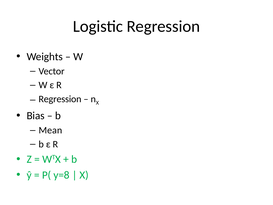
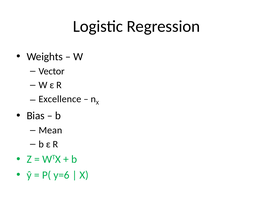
Regression: Regression -> Excellence (60, 99)
y=8: y=8 -> y=6 (62, 175)
